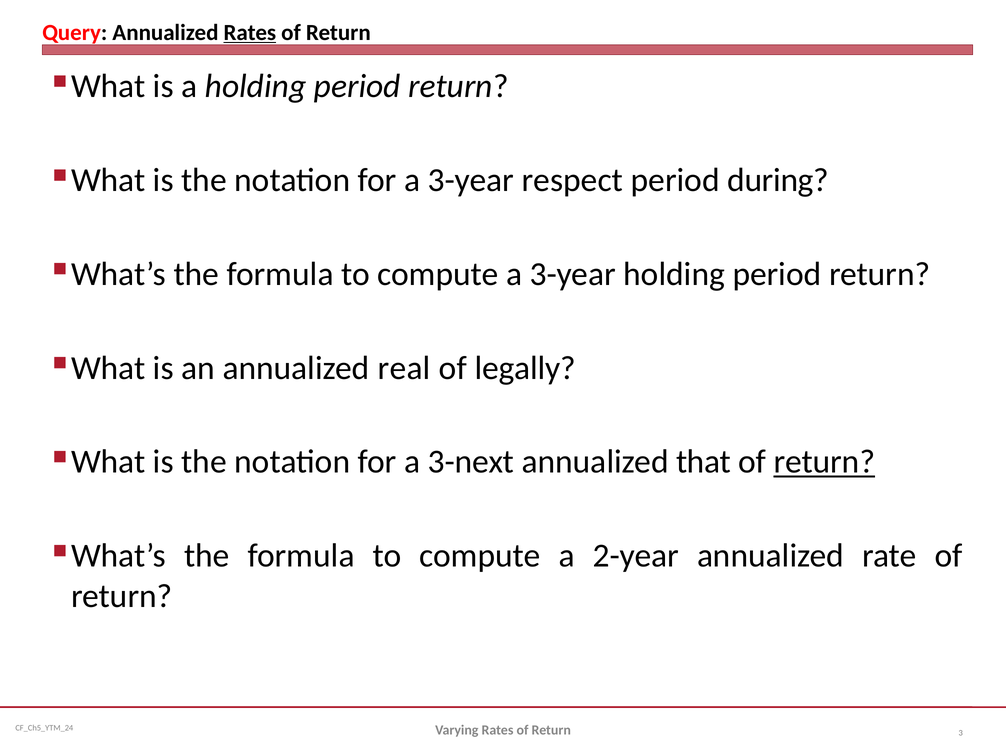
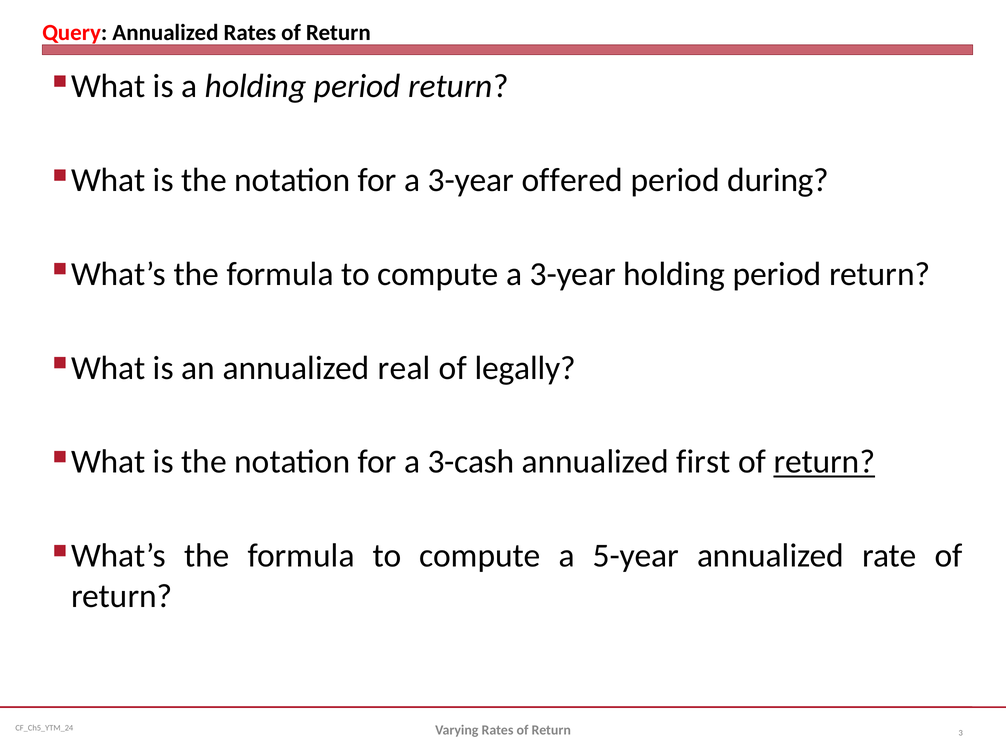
Rates underline: present -> none (250, 33)
respect: respect -> offered (572, 180)
3-next: 3-next -> 3-cash (471, 462)
that: that -> first (703, 462)
2-year: 2-year -> 5-year (636, 555)
